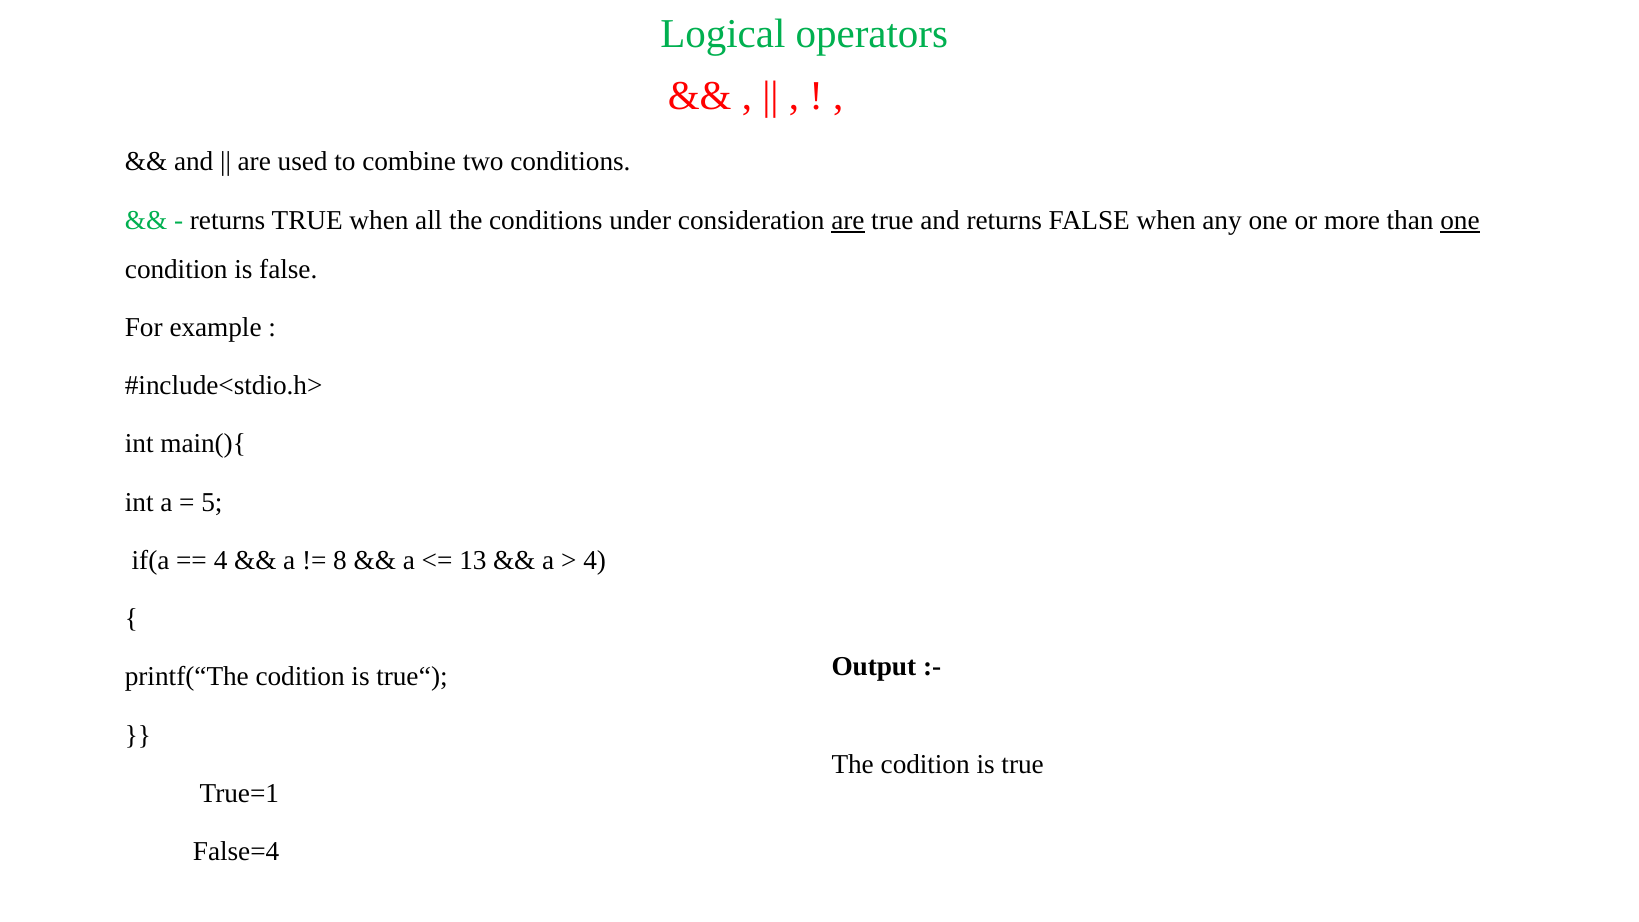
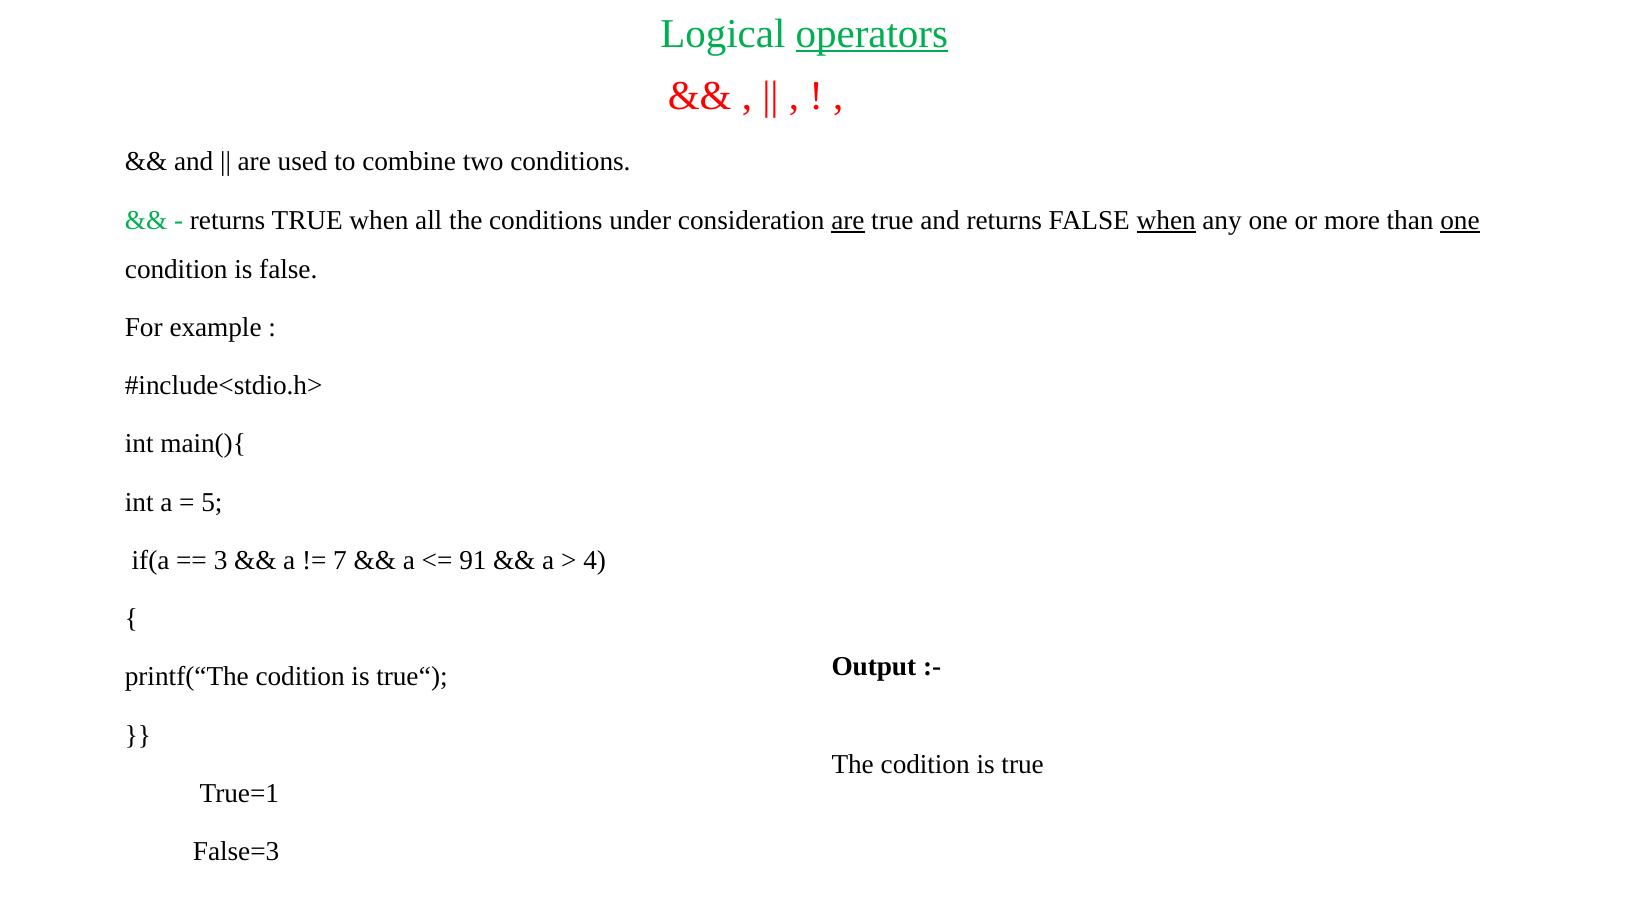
operators underline: none -> present (872, 34)
when underline: none -> present (1166, 220)
4: 4 -> 3 (221, 560)
8: 8 -> 7 (340, 560)
13: 13 -> 91 (473, 560)
False=4: False=4 -> False=3 (236, 851)
